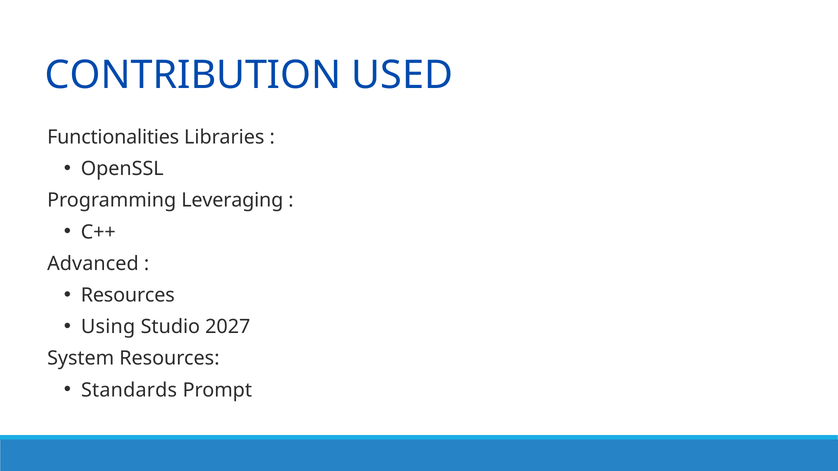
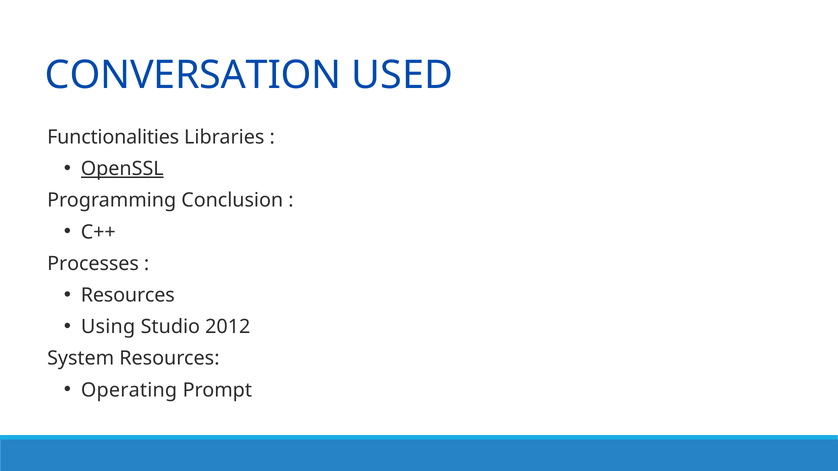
CONTRIBUTION: CONTRIBUTION -> CONVERSATION (193, 75)
OpenSSL underline: none -> present (122, 169)
Leveraging: Leveraging -> Conclusion (232, 201)
Advanced: Advanced -> Processes (93, 264)
2027: 2027 -> 2012 (228, 327)
Standards: Standards -> Operating (129, 390)
